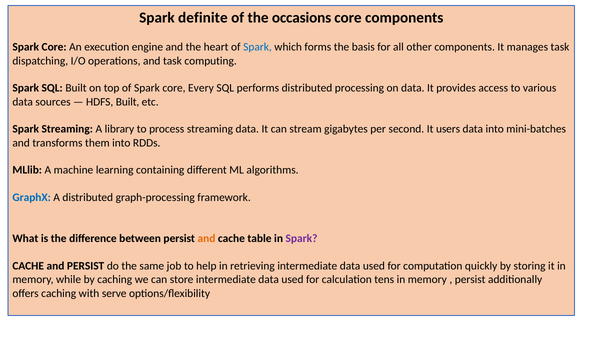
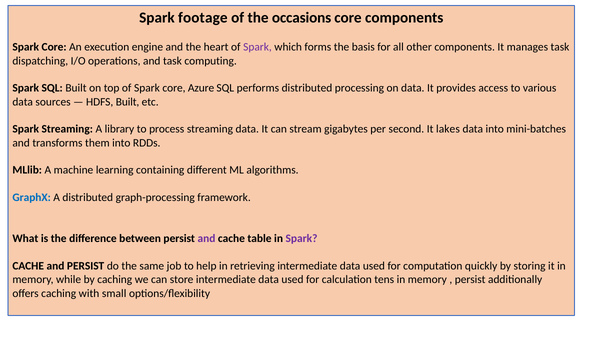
definite: definite -> footage (203, 18)
Spark colour: blue -> purple (257, 47)
Every: Every -> Azure (201, 88)
users: users -> lakes (448, 129)
and colour: orange -> purple (206, 239)
serve: serve -> small (114, 293)
